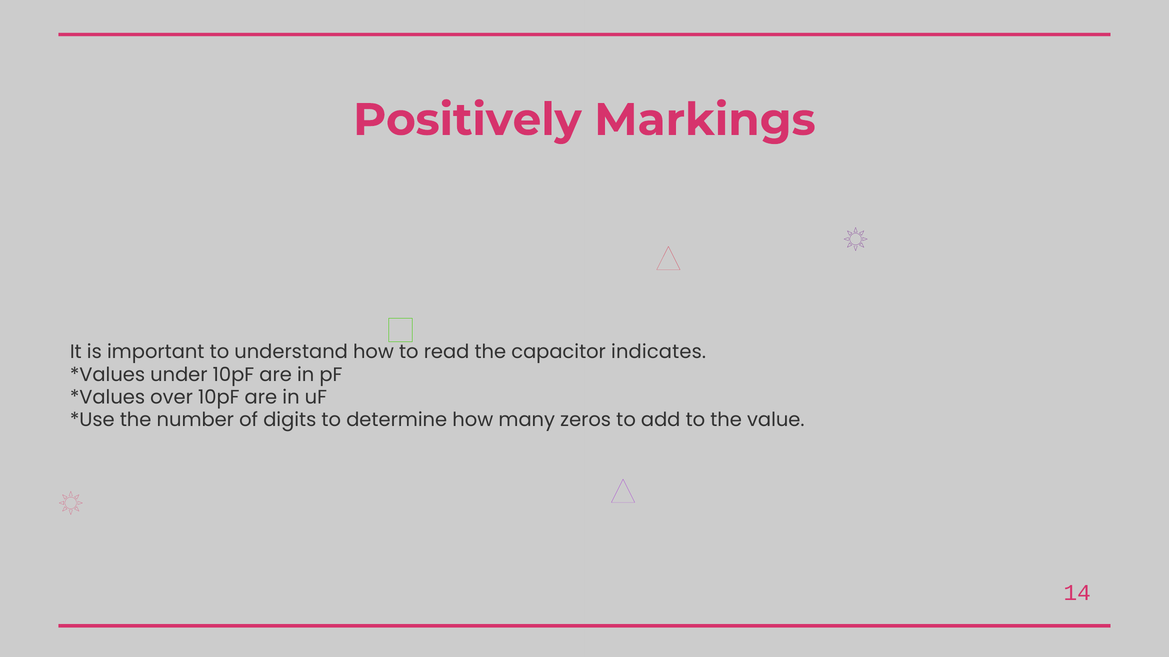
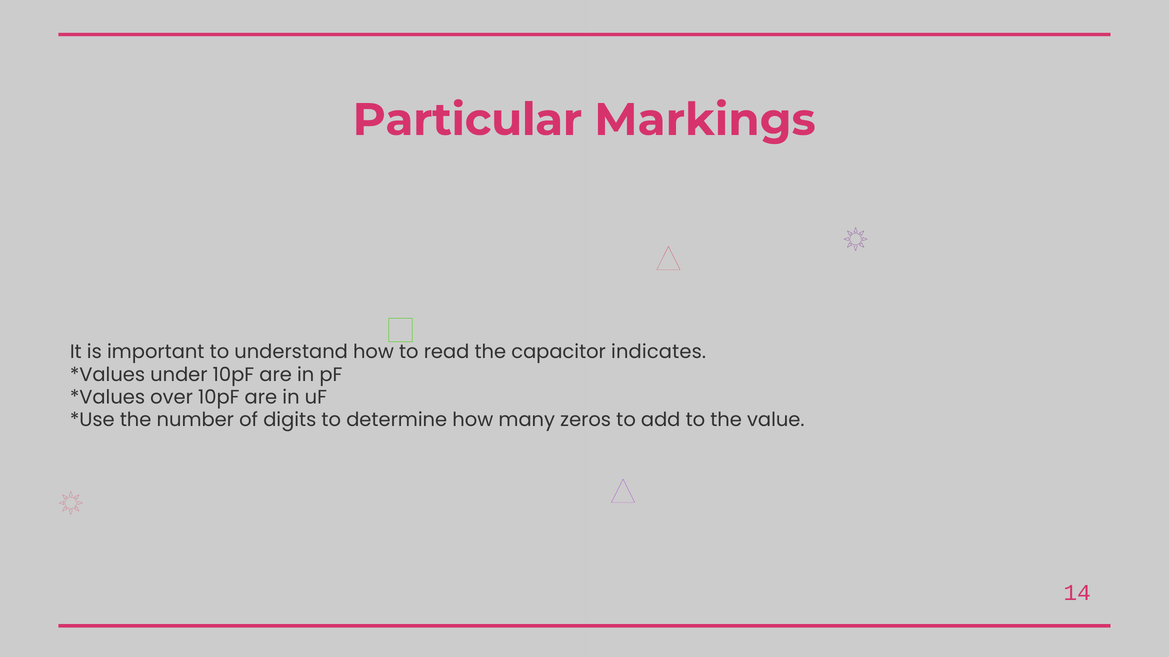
Positively: Positively -> Particular (467, 120)
